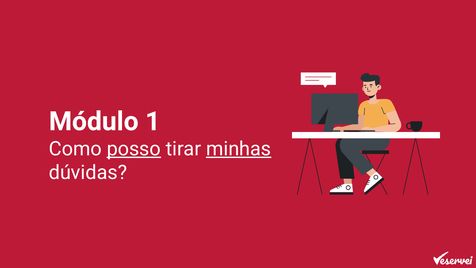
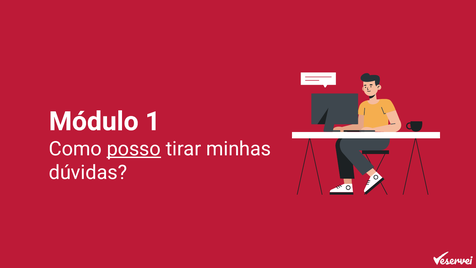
minhas underline: present -> none (239, 149)
